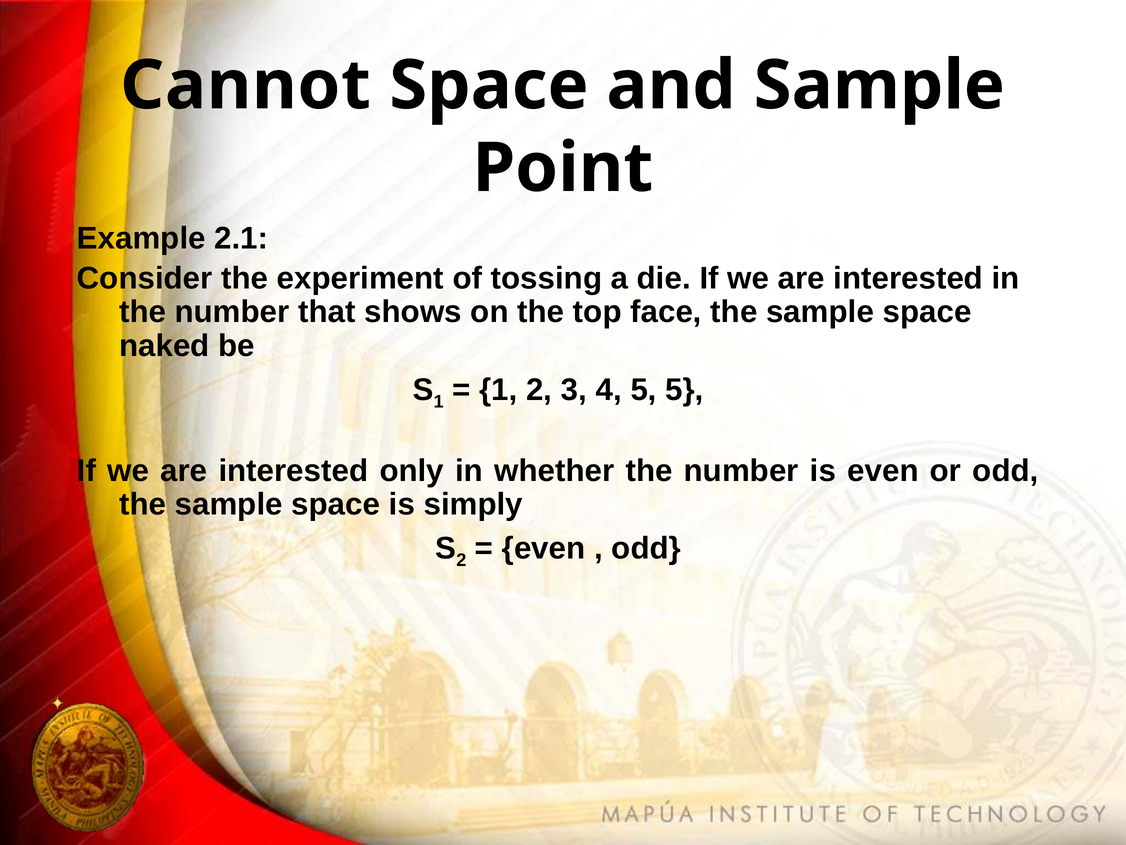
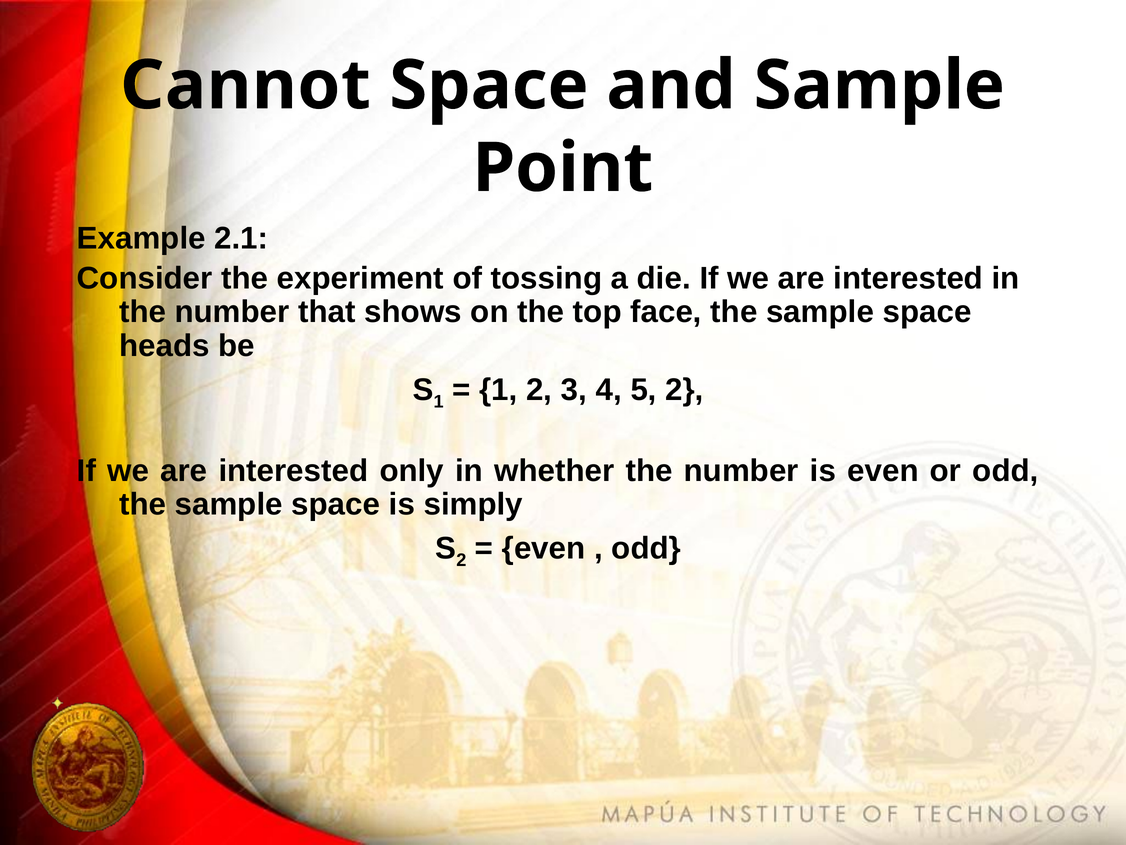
naked: naked -> heads (164, 346)
5 5: 5 -> 2 (684, 389)
